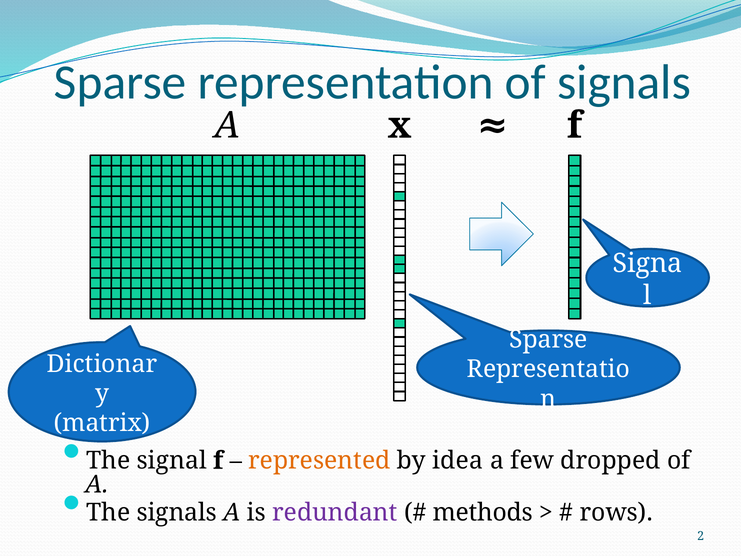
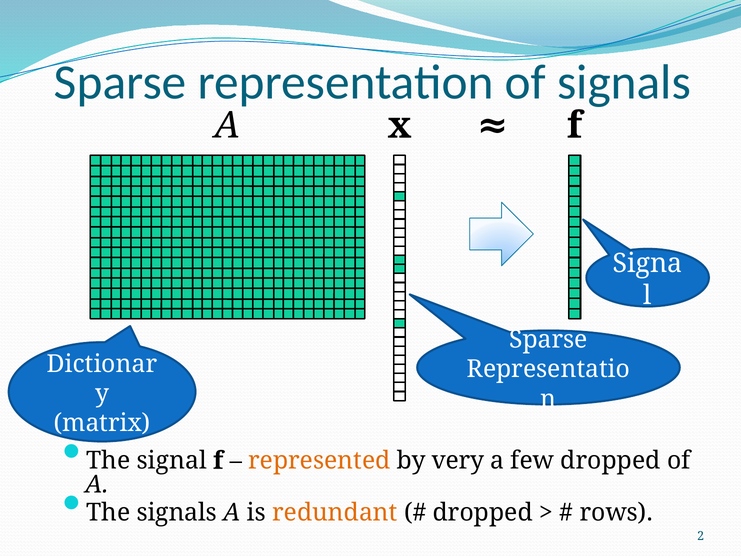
idea: idea -> very (458, 460)
redundant colour: purple -> orange (335, 512)
methods: methods -> dropped (483, 512)
